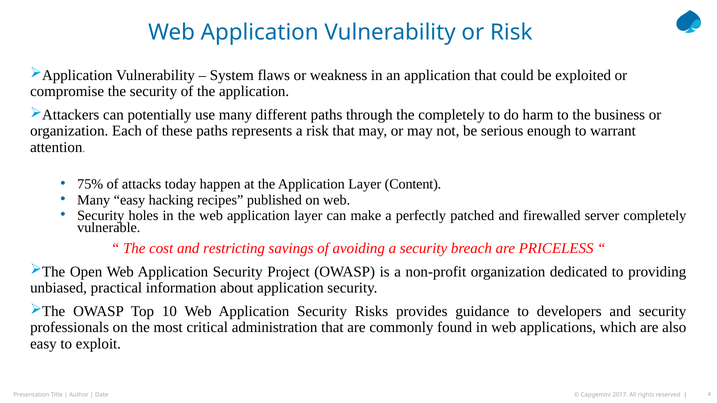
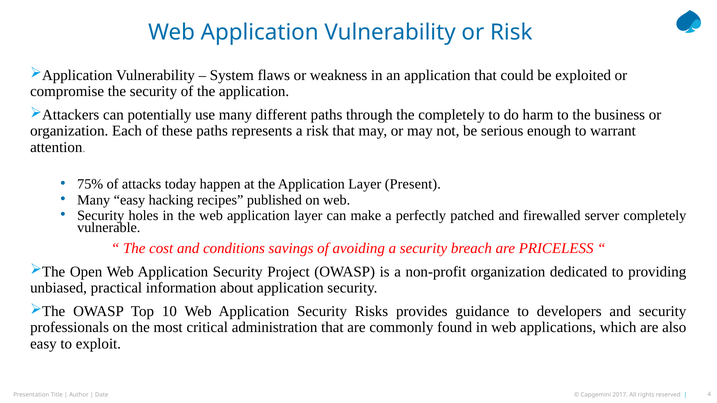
Content: Content -> Present (413, 184)
restricting: restricting -> conditions (234, 249)
